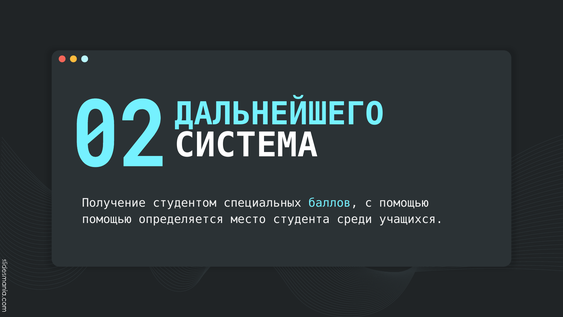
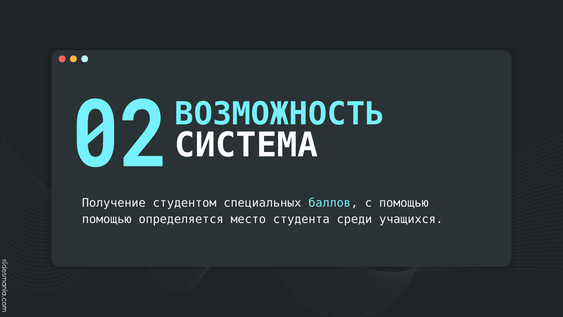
ДАЛЬНЕЙШЕГО: ДАЛЬНЕЙШЕГО -> ВОЗМОЖНОСТЬ (279, 114)
